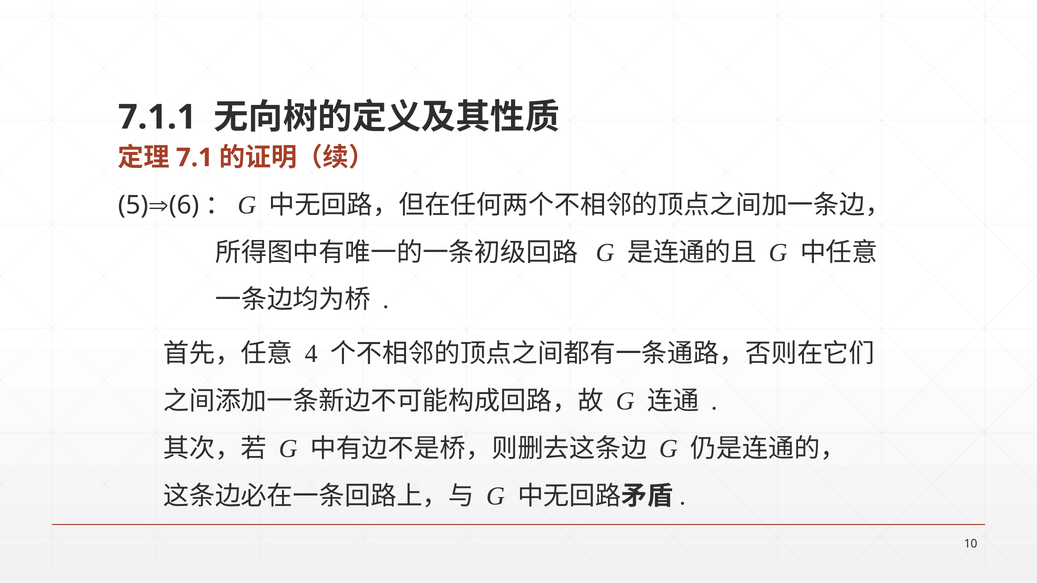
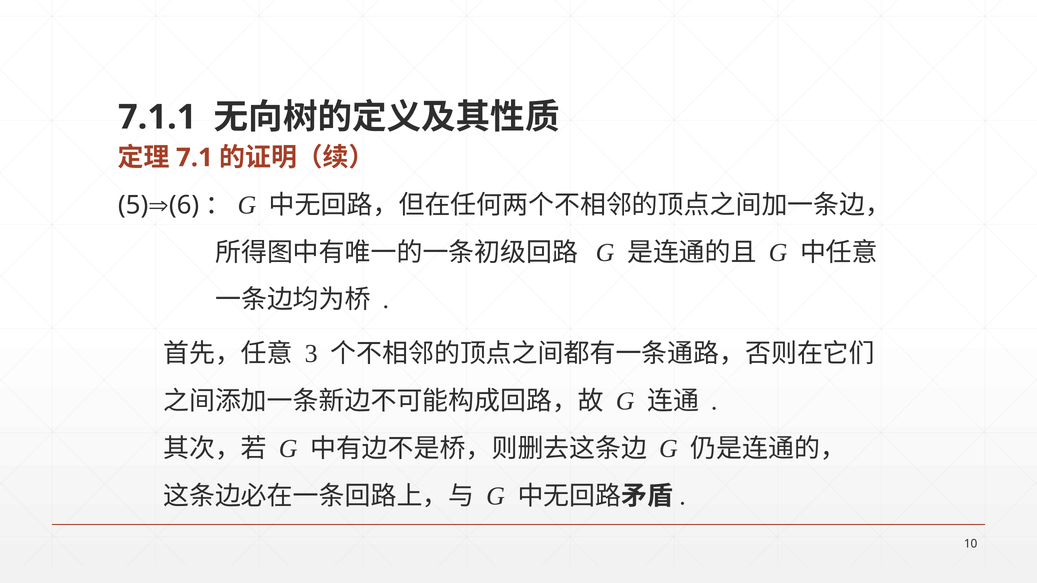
4: 4 -> 3 (311, 354)
